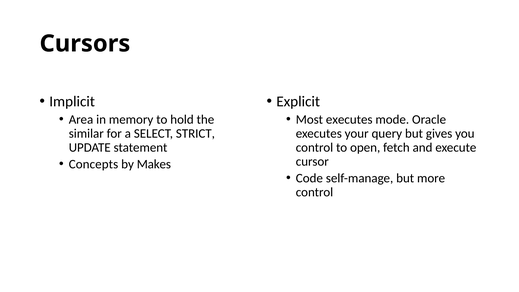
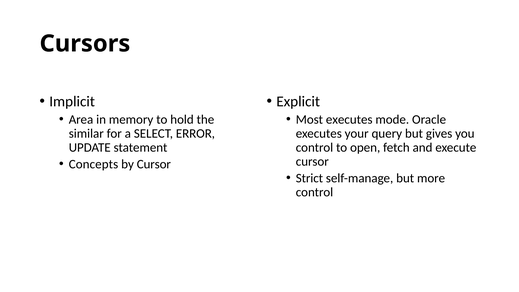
STRICT: STRICT -> ERROR (195, 133)
by Makes: Makes -> Cursor (154, 164)
Code: Code -> Strict (309, 178)
